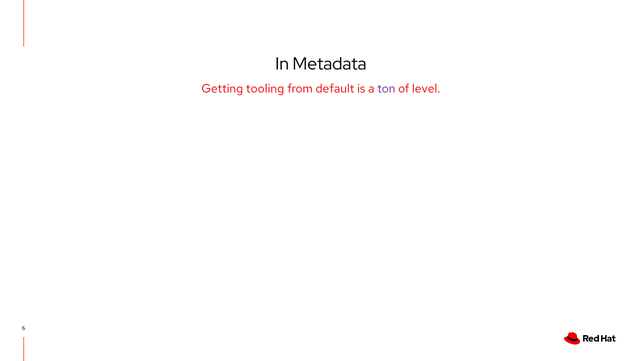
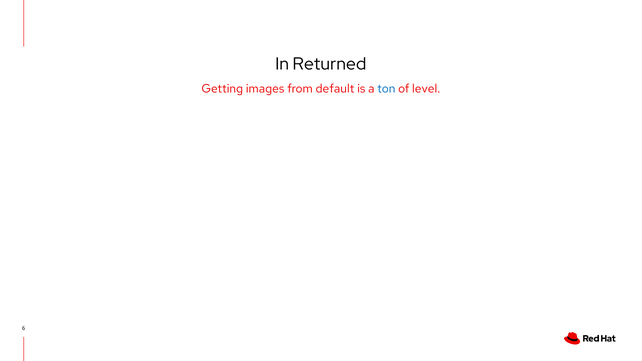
Metadata: Metadata -> Returned (329, 64)
tooling: tooling -> images (265, 89)
ton colour: purple -> blue (386, 89)
